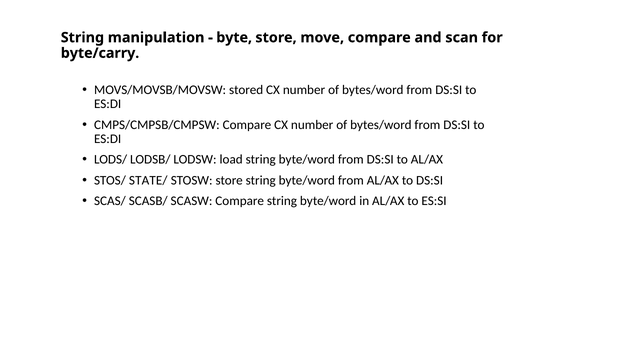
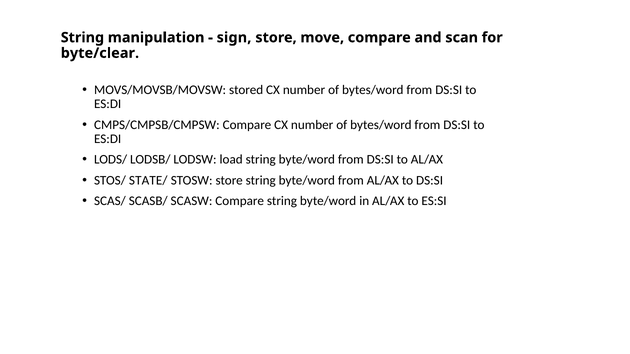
byte: byte -> sign (234, 38)
byte/carry: byte/carry -> byte/clear (100, 53)
